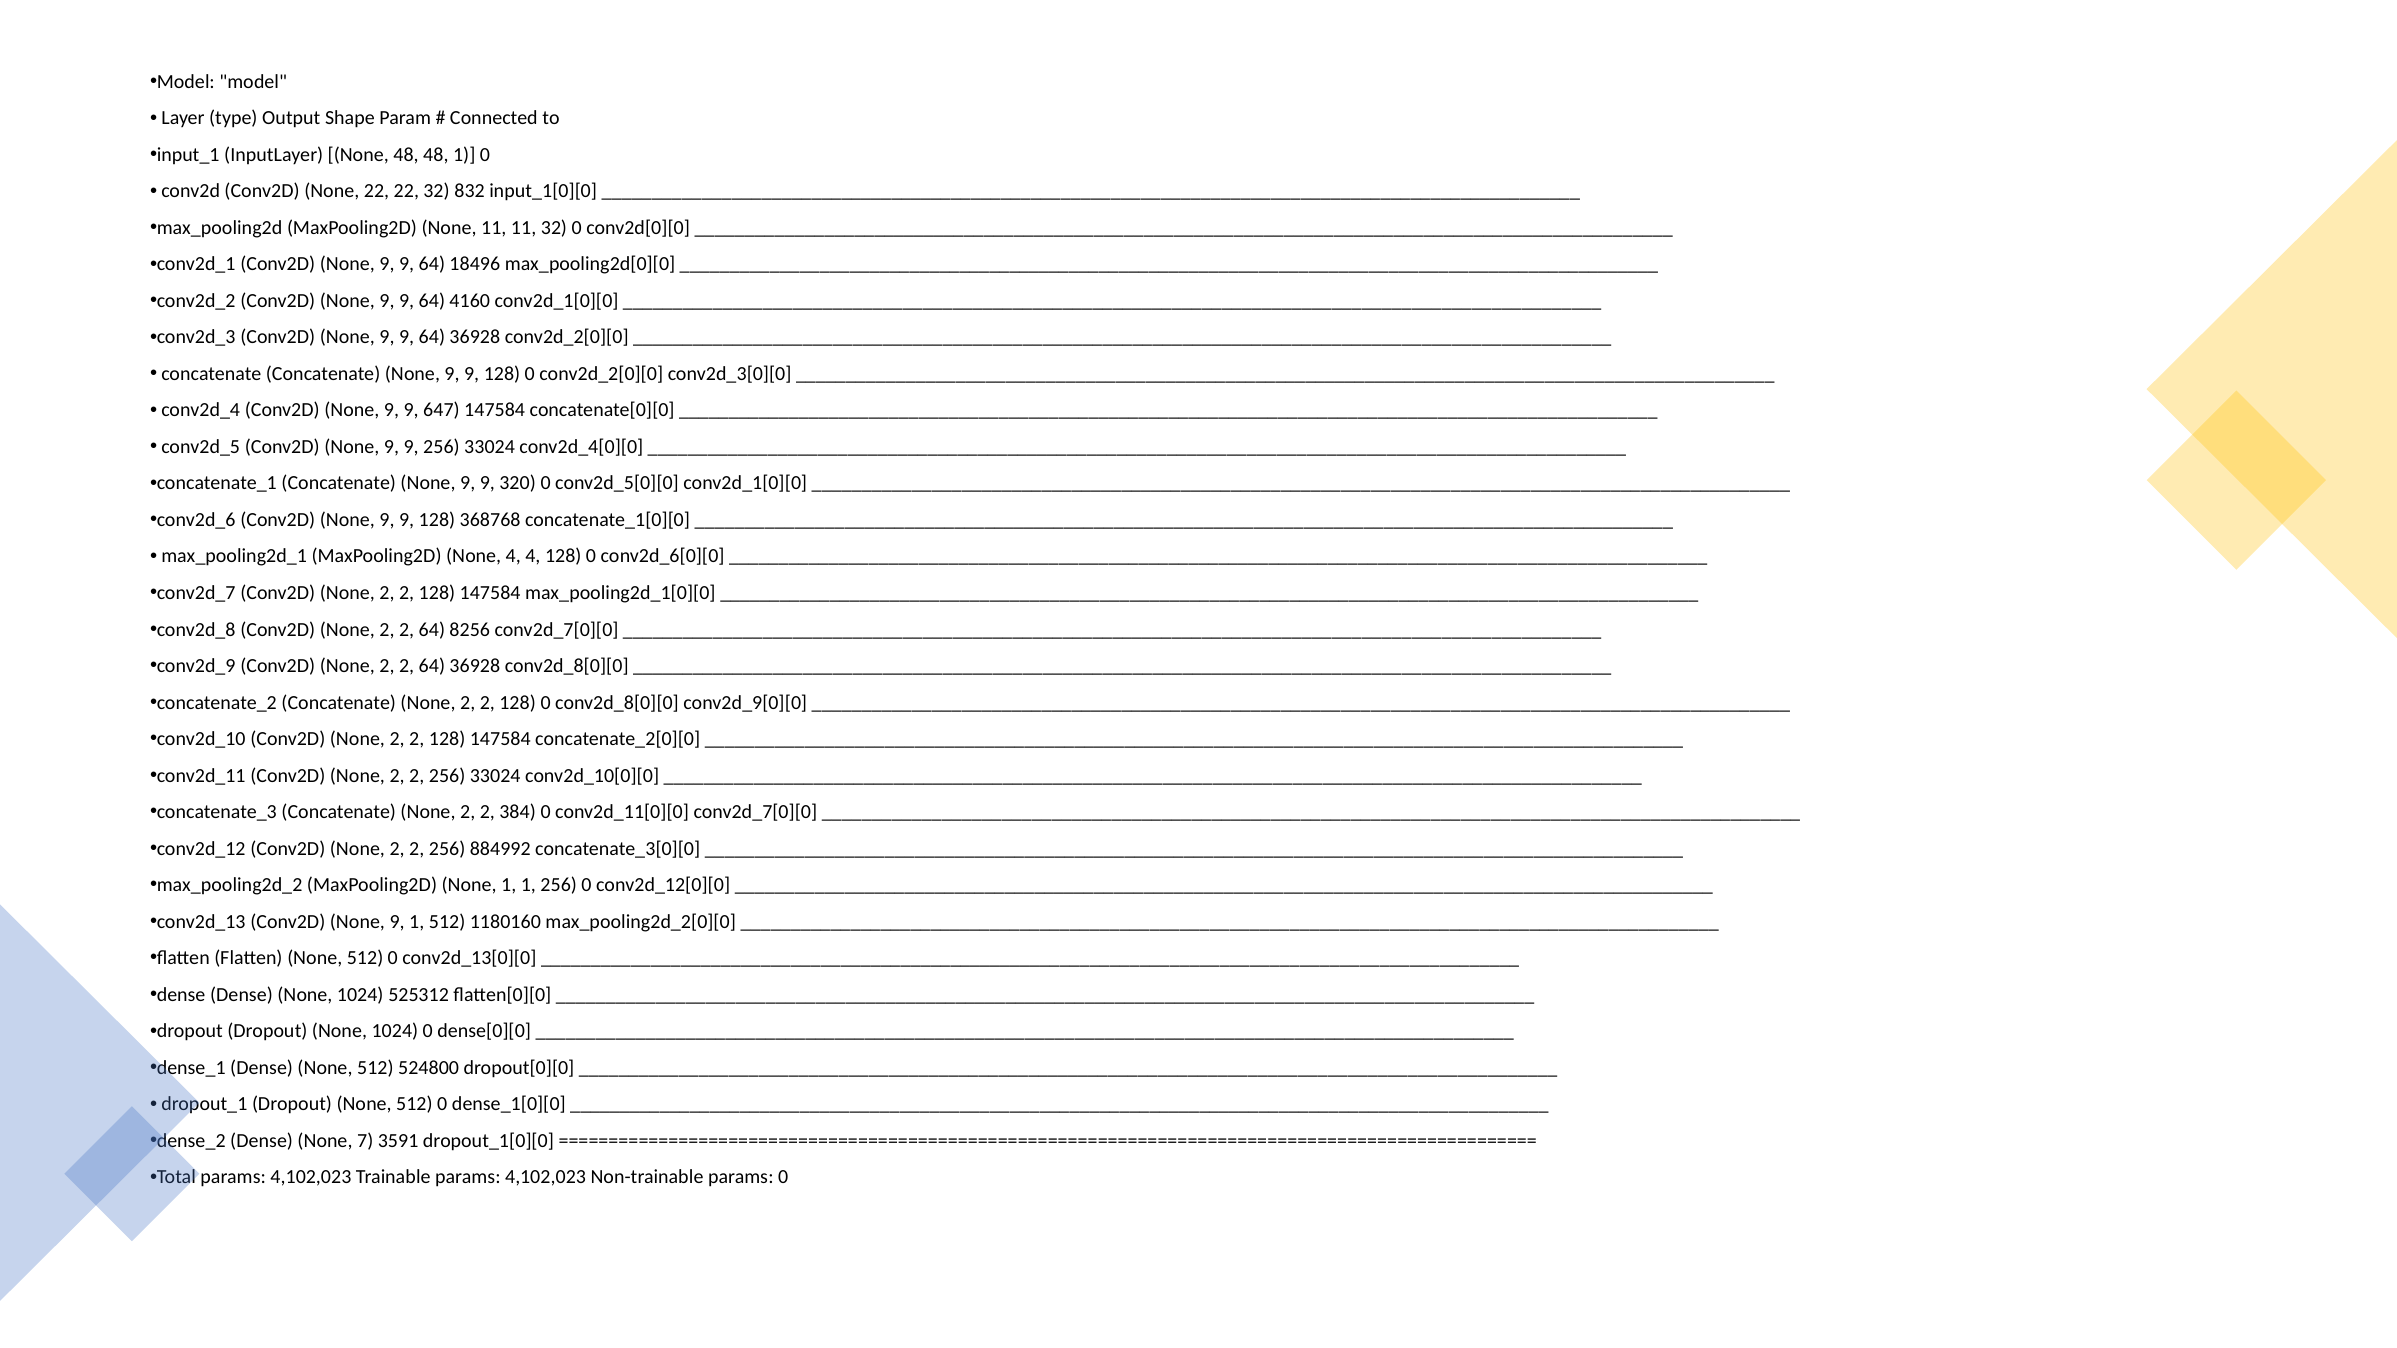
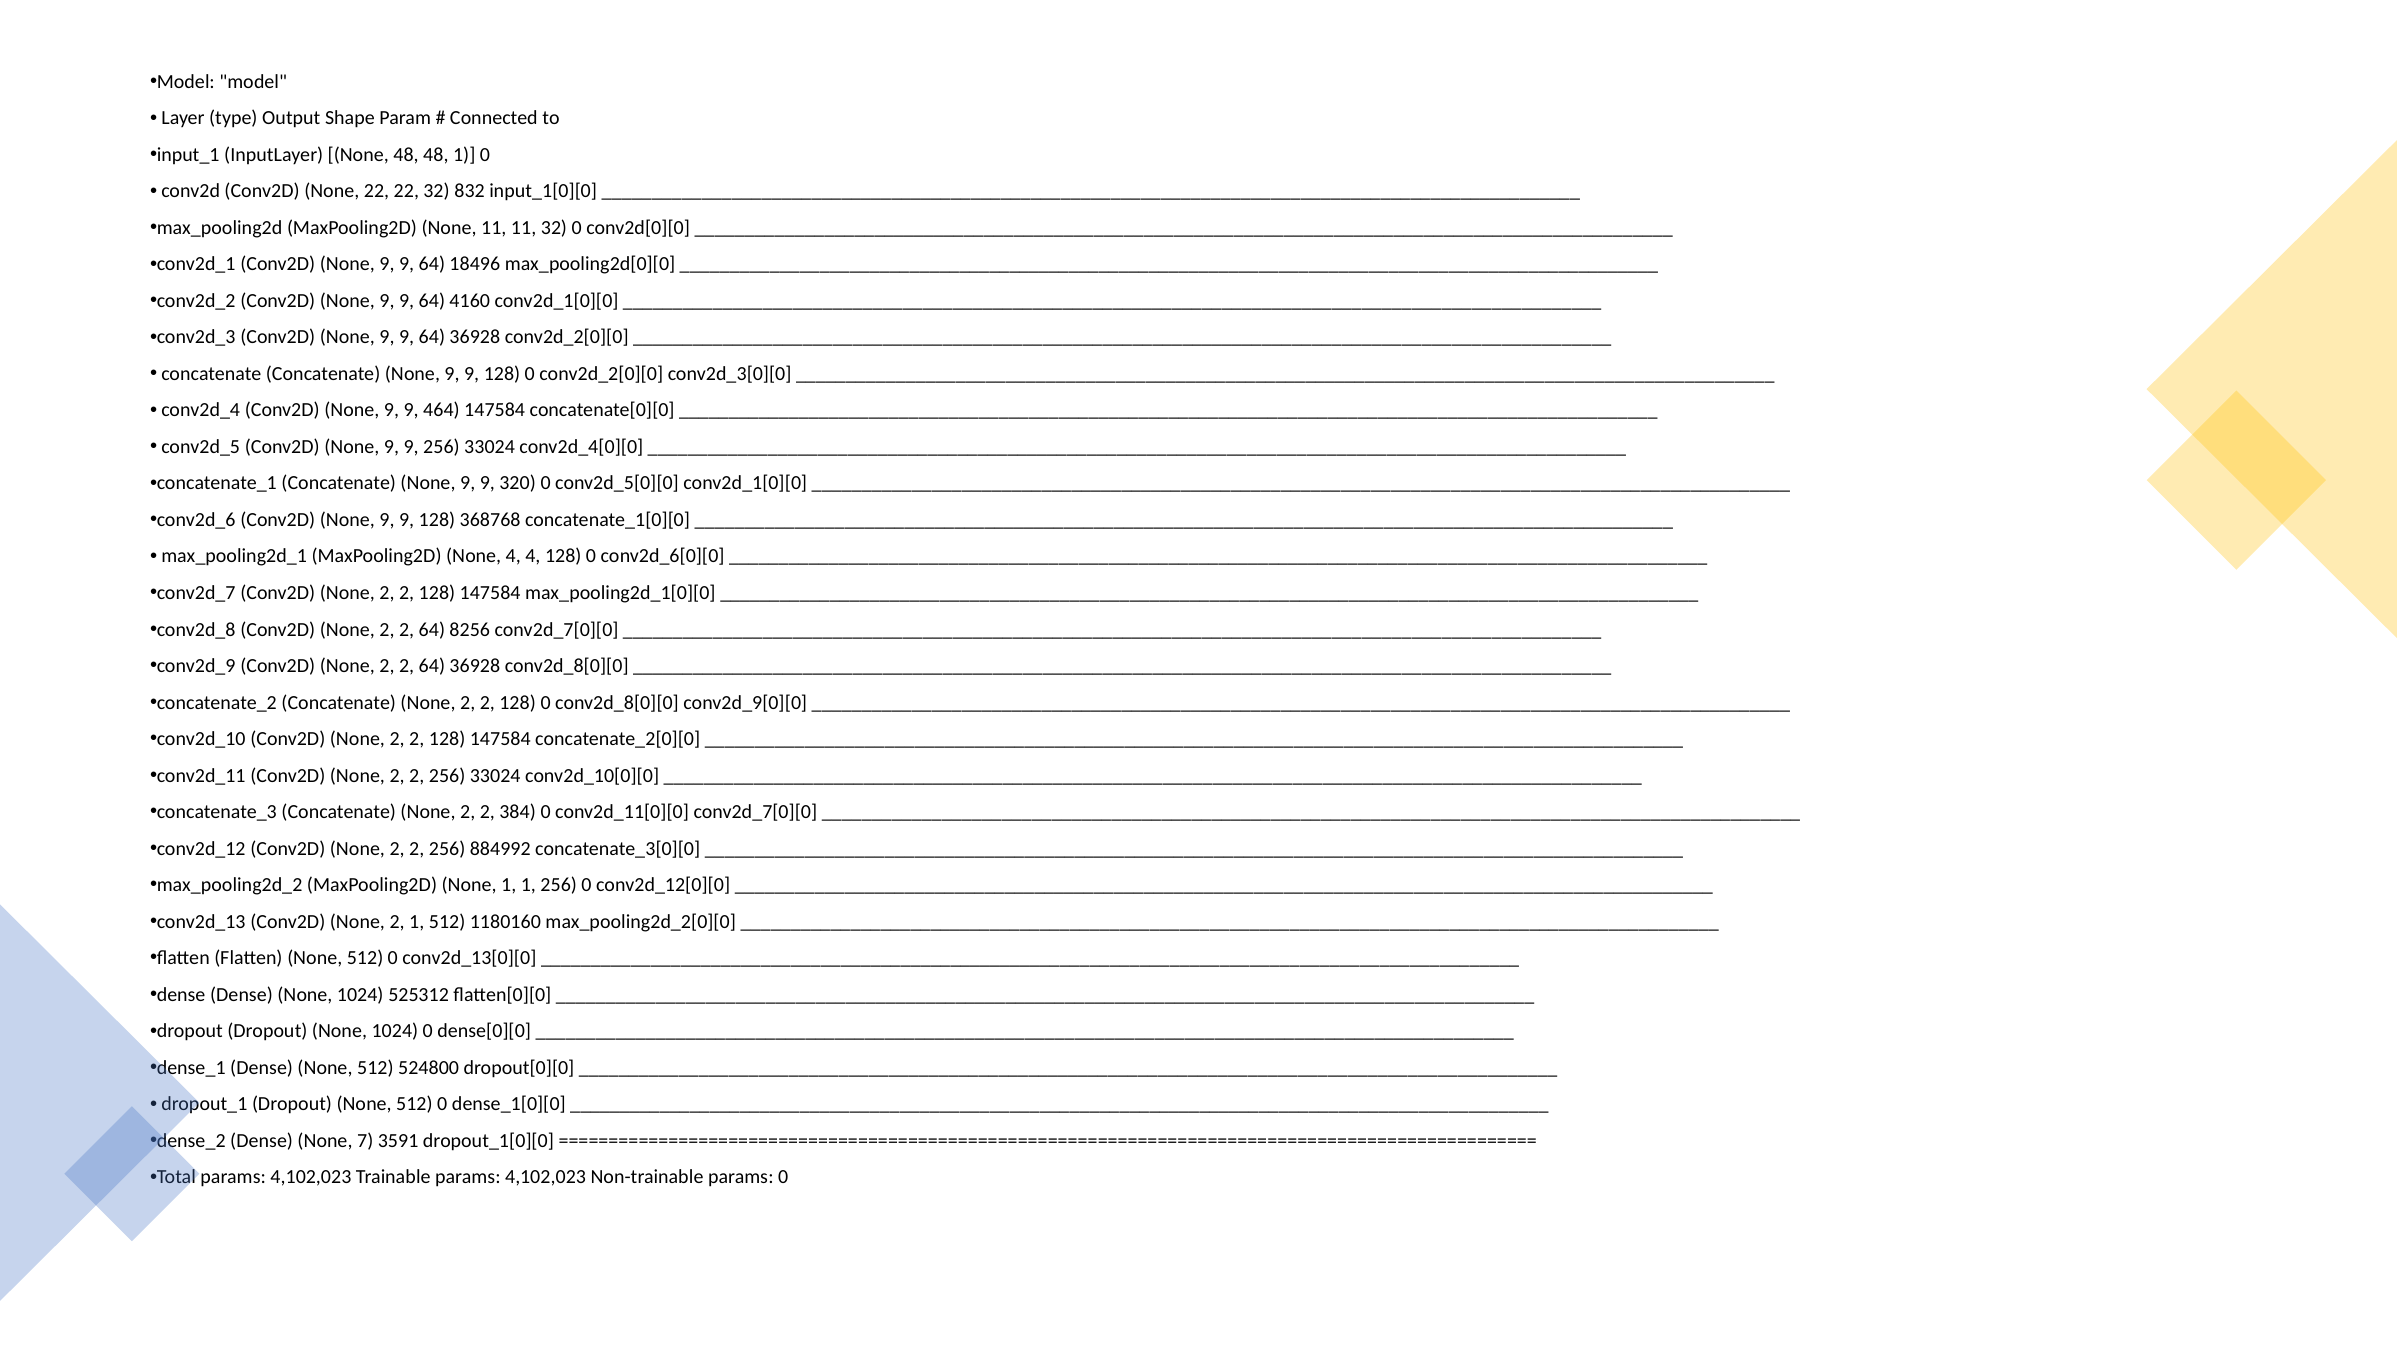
647: 647 -> 464 (441, 410)
9: 9 -> 2 (397, 922)
